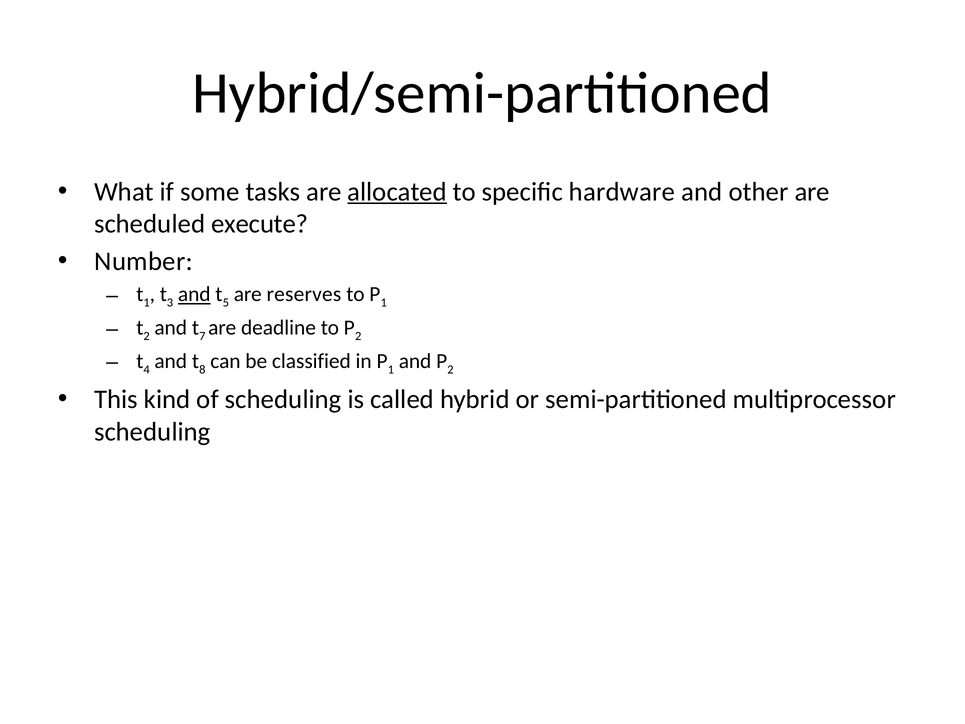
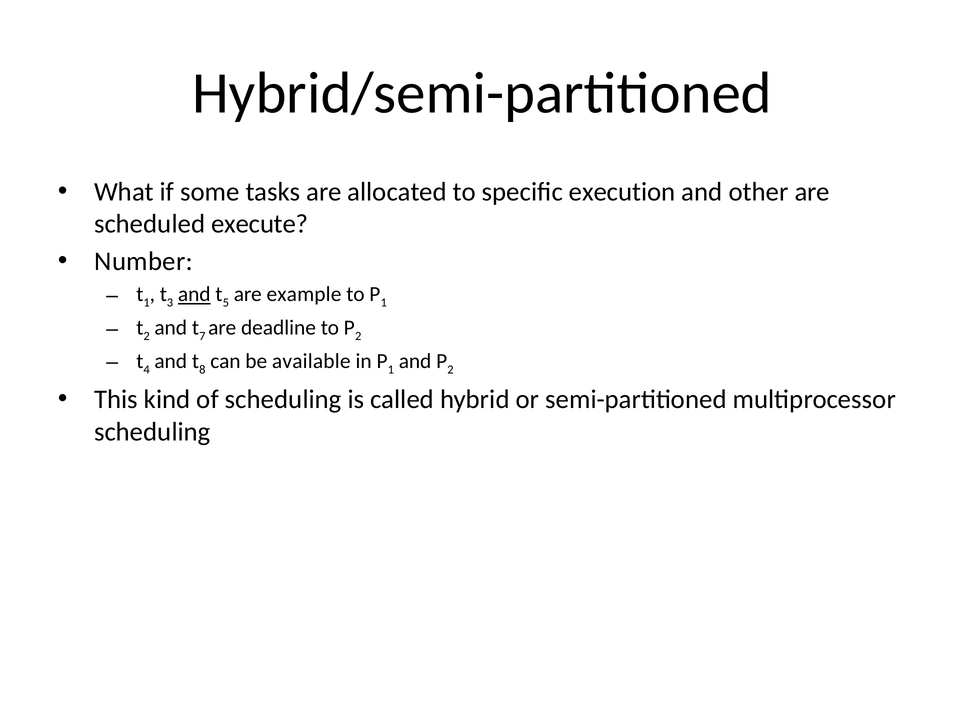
allocated underline: present -> none (397, 192)
hardware: hardware -> execution (622, 192)
reserves: reserves -> example (304, 294)
classified: classified -> available (311, 361)
